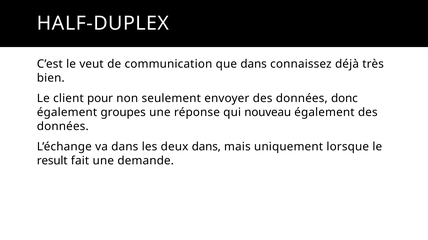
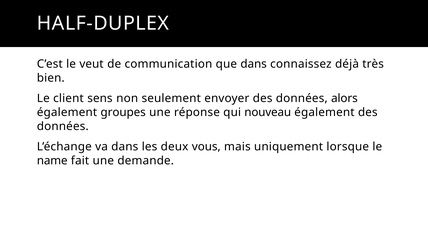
pour: pour -> sens (100, 99)
donc: donc -> alors (344, 99)
deux dans: dans -> vous (206, 147)
result: result -> name (52, 161)
